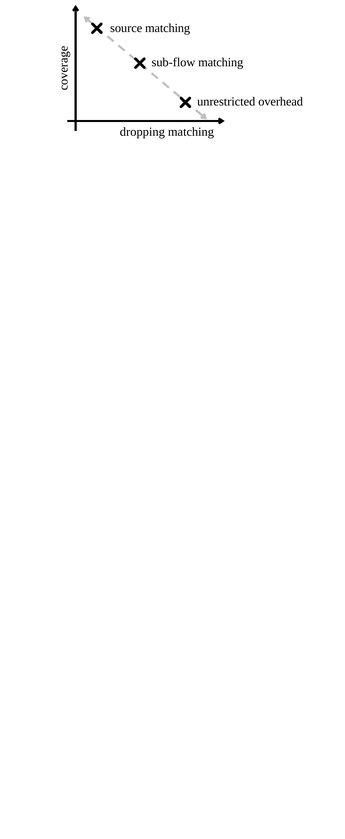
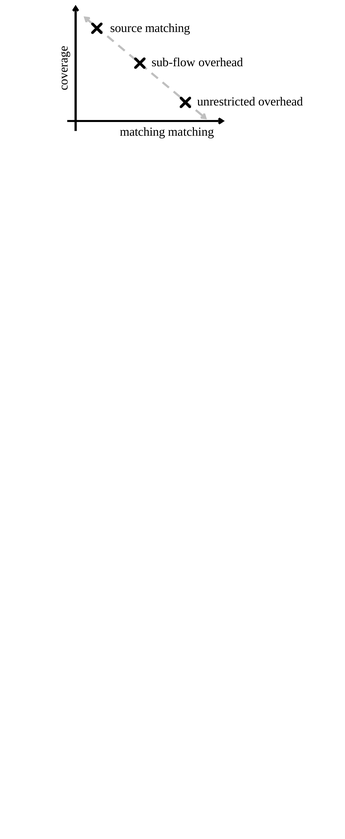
sub-flow matching: matching -> overhead (221, 62)
dropping: dropping -> matching (142, 132)
